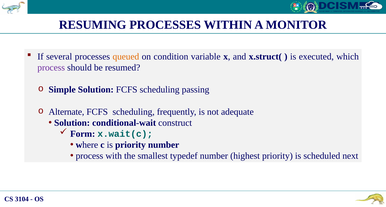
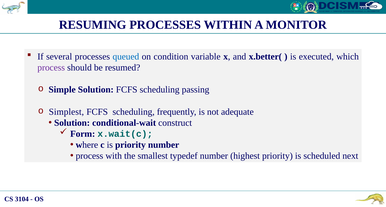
queued colour: orange -> blue (126, 57)
x.struct(: x.struct( -> x.better( (265, 57)
Alternate: Alternate -> Simplest (66, 112)
